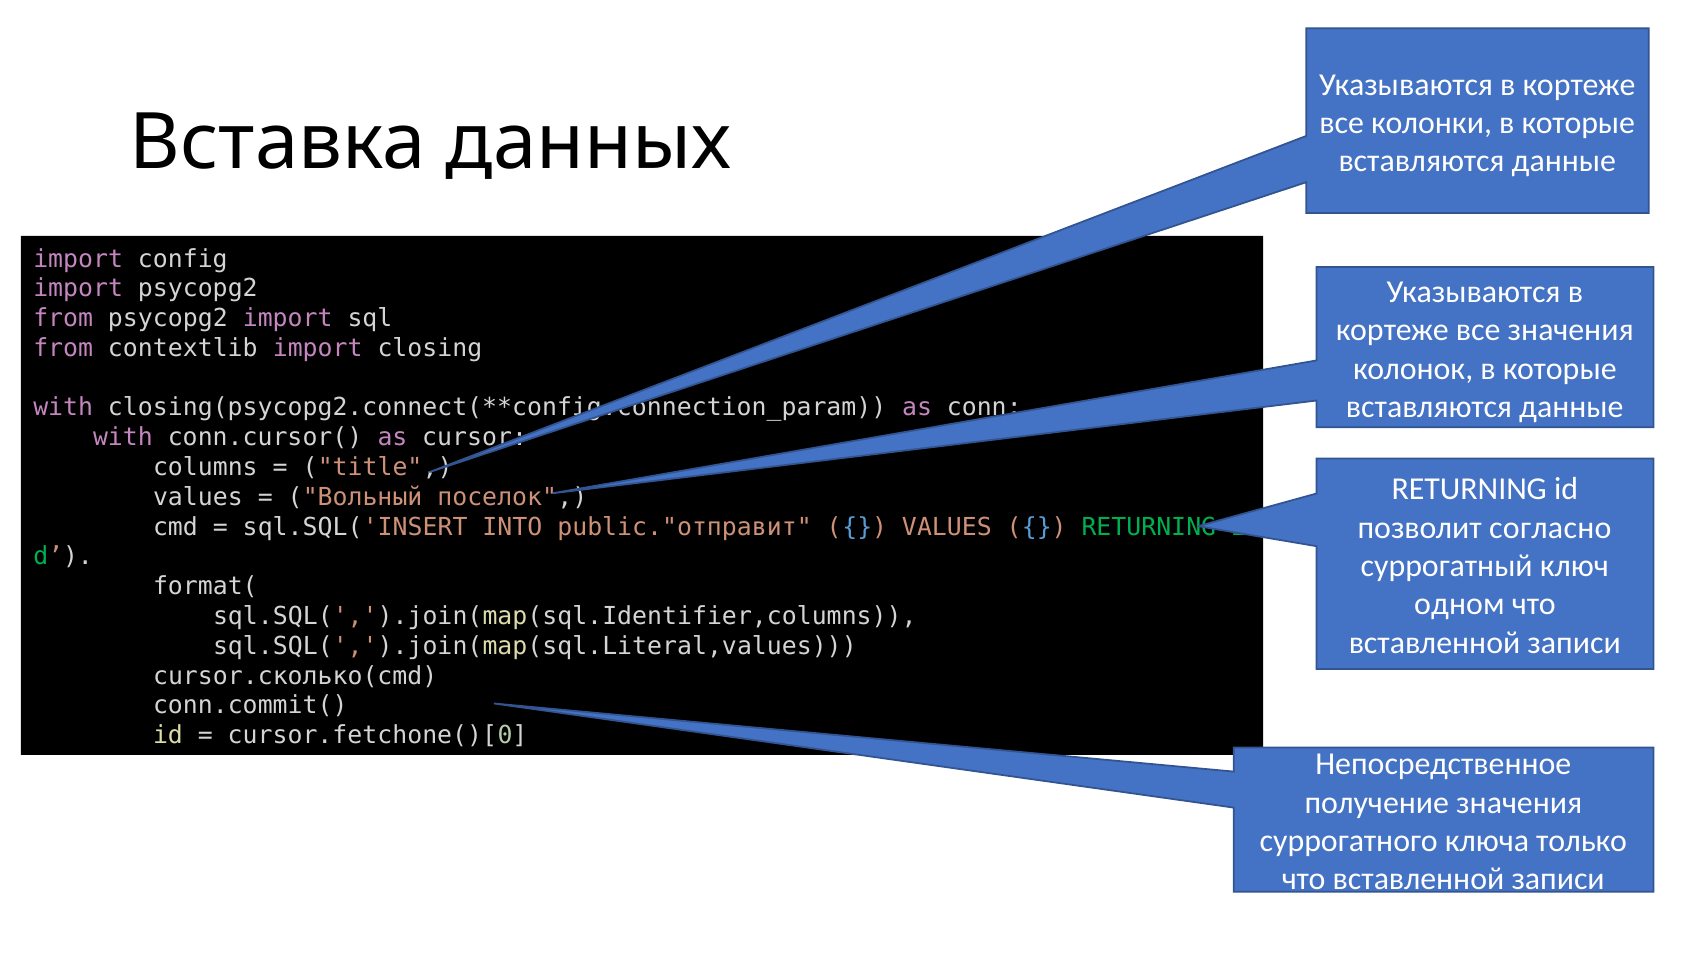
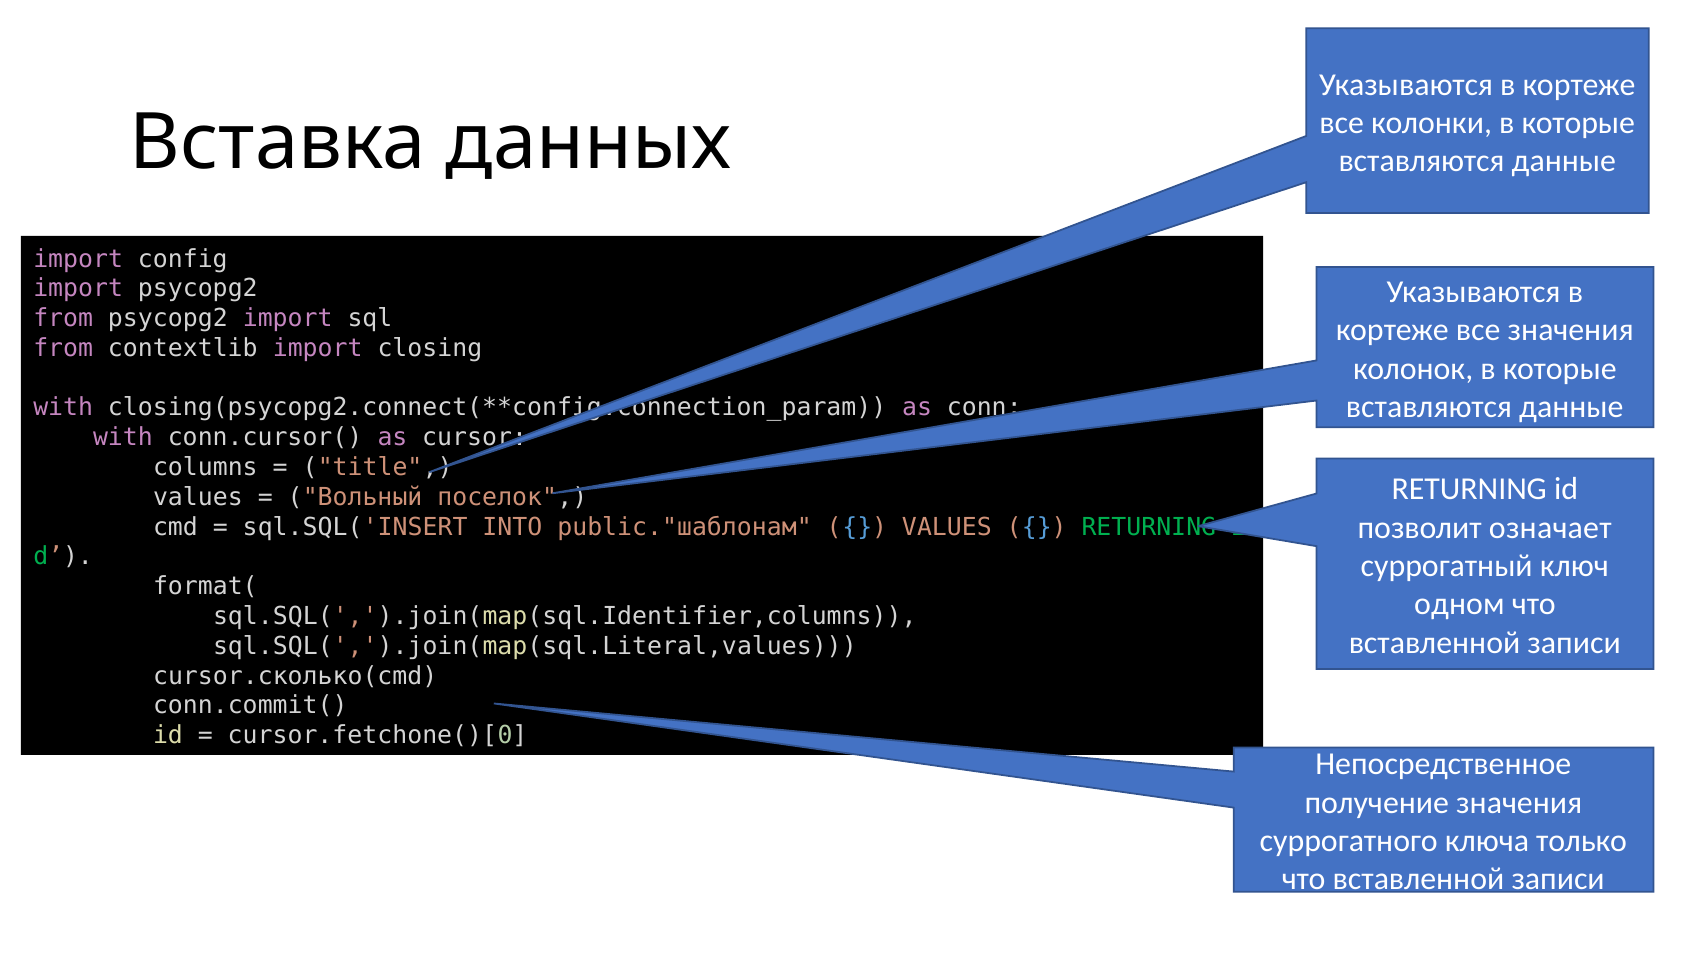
согласно: согласно -> означает (1550, 528)
public."отправит: public."отправит -> public."шаблонам (685, 527)
